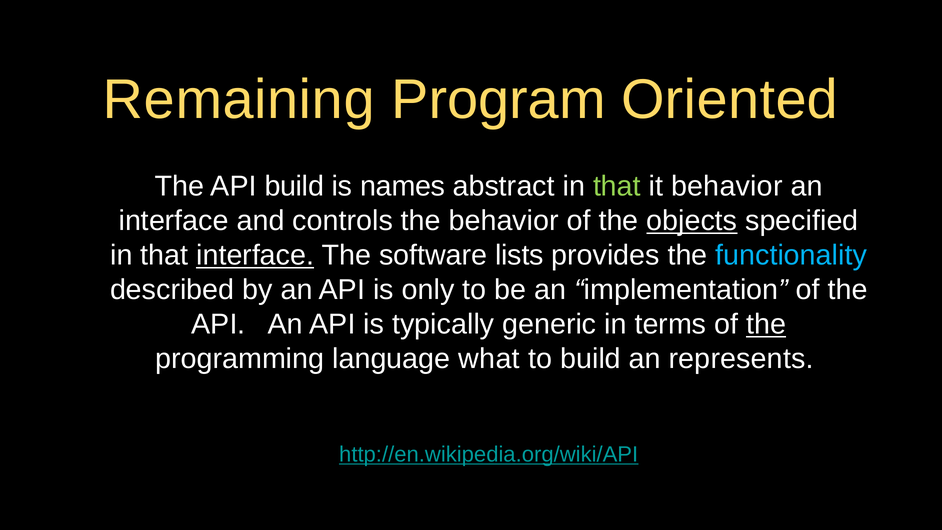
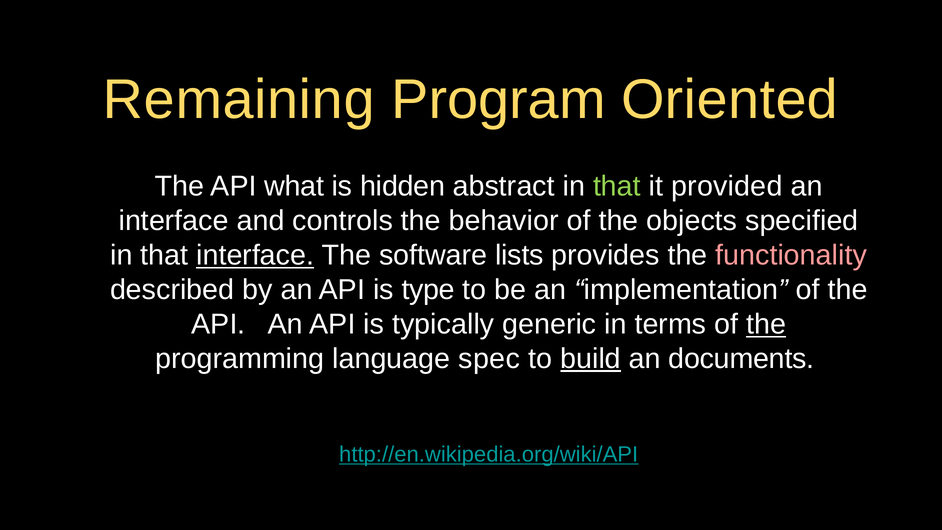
API build: build -> what (294, 186)
names: names -> hidden (403, 186)
it behavior: behavior -> provided (727, 186)
objects underline: present -> none (692, 221)
functionality colour: light blue -> pink (791, 255)
only: only -> type (428, 290)
what: what -> spec (489, 359)
build underline: none -> present (591, 359)
represents: represents -> documents (741, 359)
